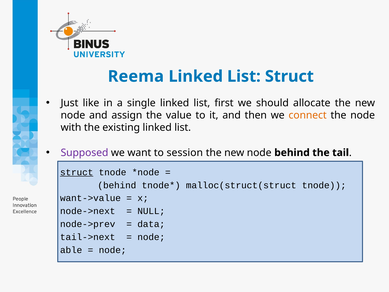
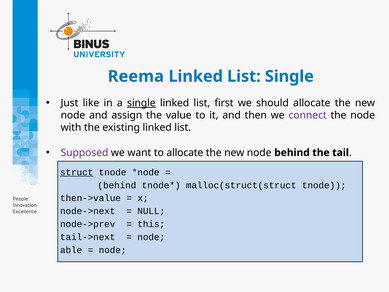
List Struct: Struct -> Single (289, 76)
single underline: none -> present (141, 103)
connect colour: orange -> purple (308, 115)
to session: session -> allocate (185, 153)
want->value: want->value -> then->value (90, 198)
data: data -> this (151, 224)
